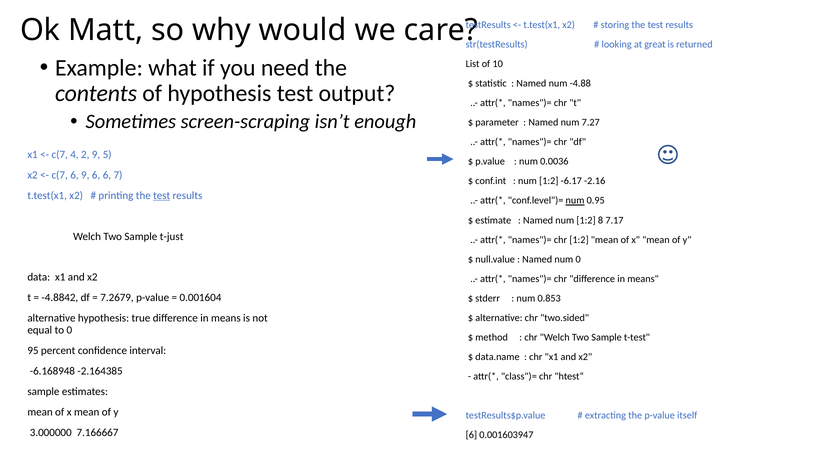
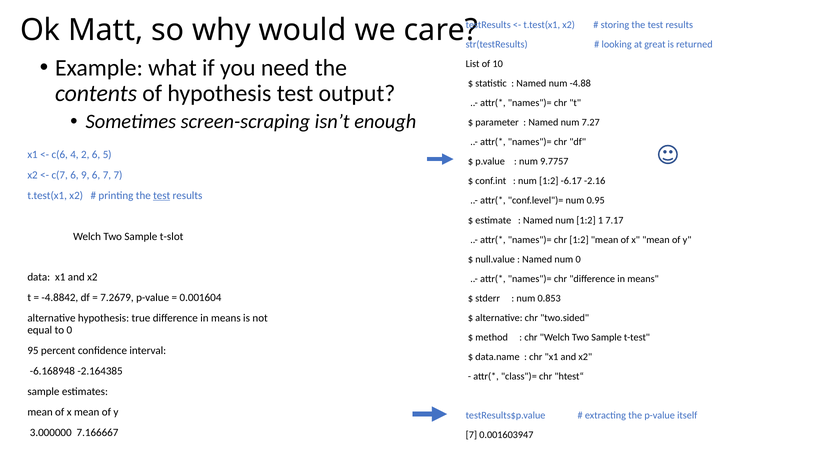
c(7: c(7 -> c(6 (60, 154)
2 9: 9 -> 6 (96, 154)
0.0036: 0.0036 -> 9.7757 (554, 161)
6 6: 6 -> 7 (107, 175)
num underline: present -> none (575, 200)
8: 8 -> 1 (601, 220)
t-just: t-just -> t-slot (172, 236)
6: 6 -> 7 (471, 434)
